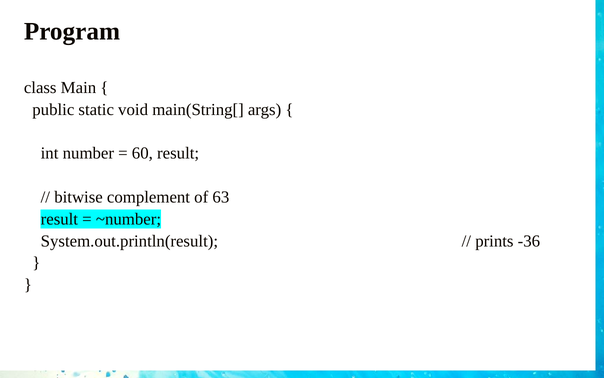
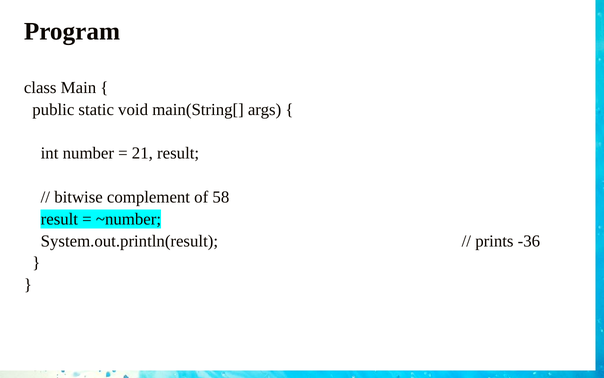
60: 60 -> 21 (142, 153)
63: 63 -> 58 (221, 197)
